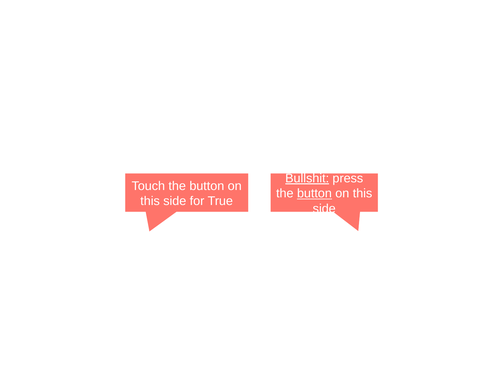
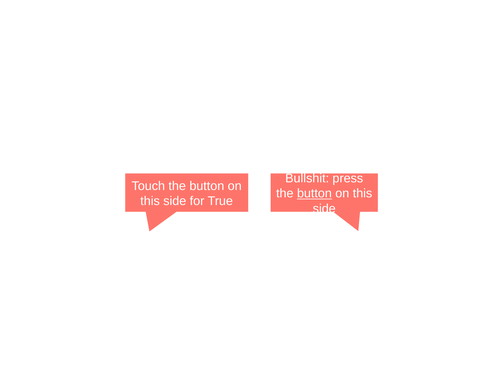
Bullshit underline: present -> none (307, 179)
